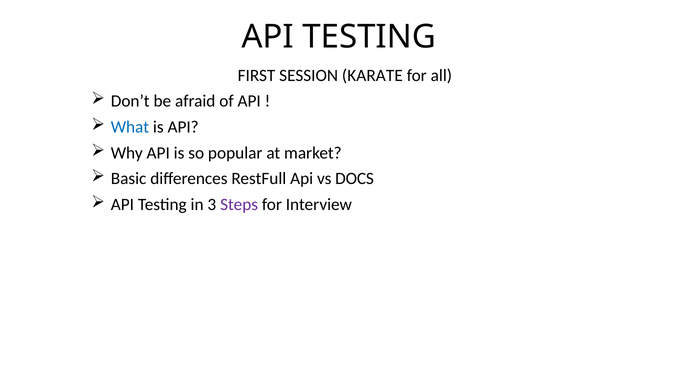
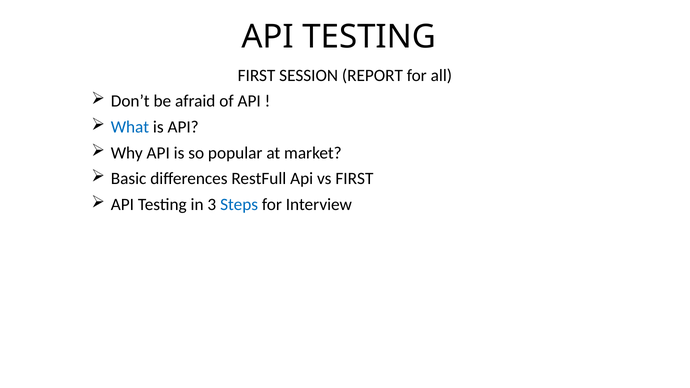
KARATE: KARATE -> REPORT (372, 75)
vs DOCS: DOCS -> FIRST (354, 179)
Steps colour: purple -> blue (239, 205)
